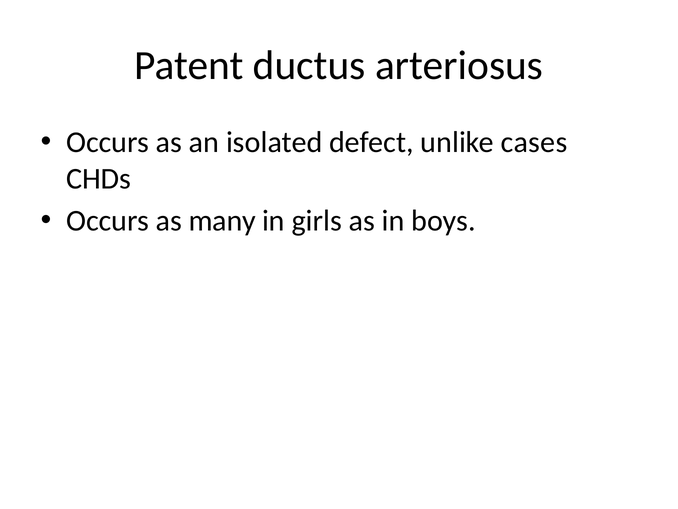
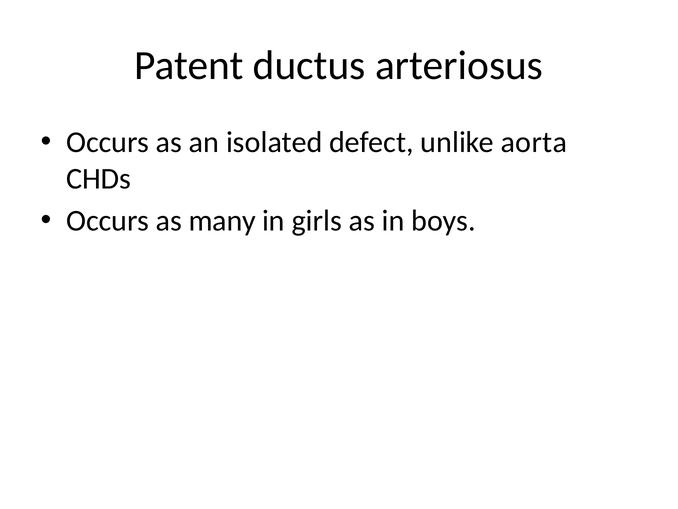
cases: cases -> aorta (534, 142)
